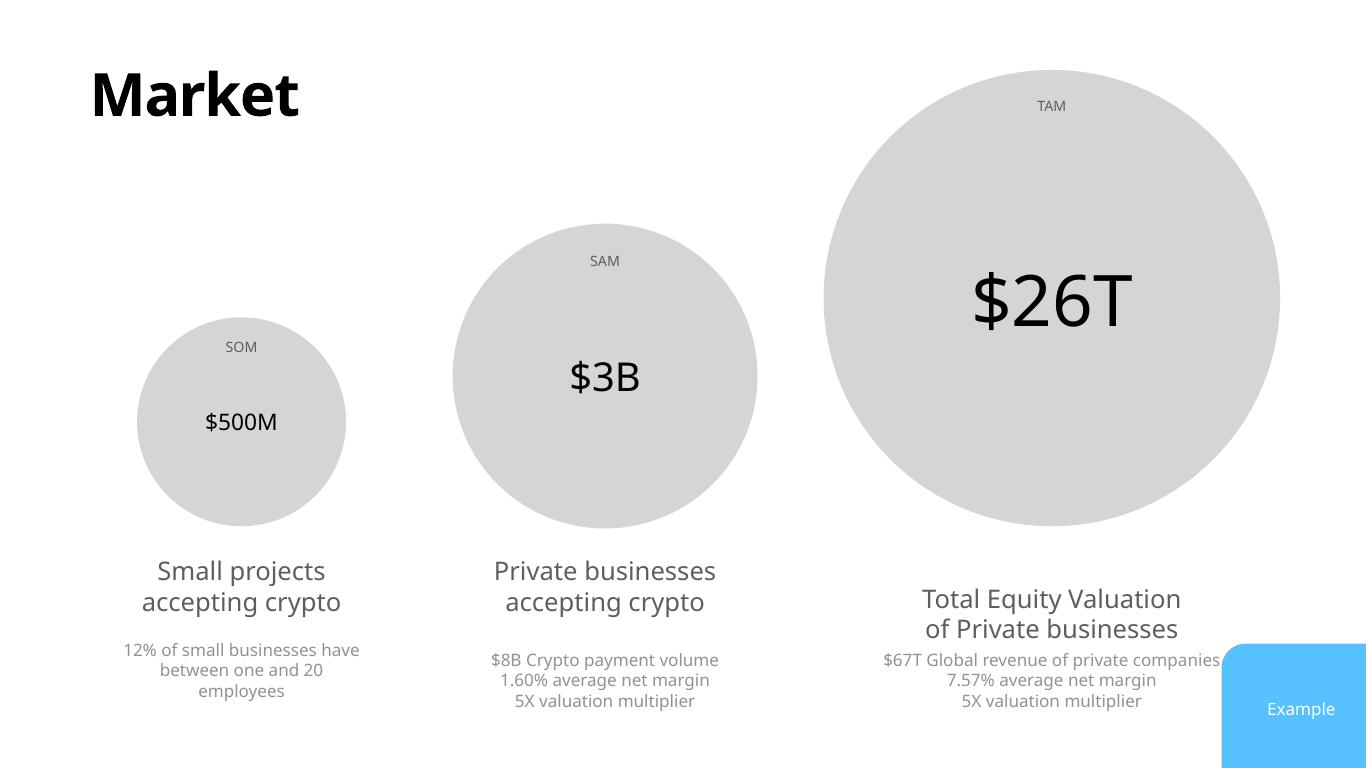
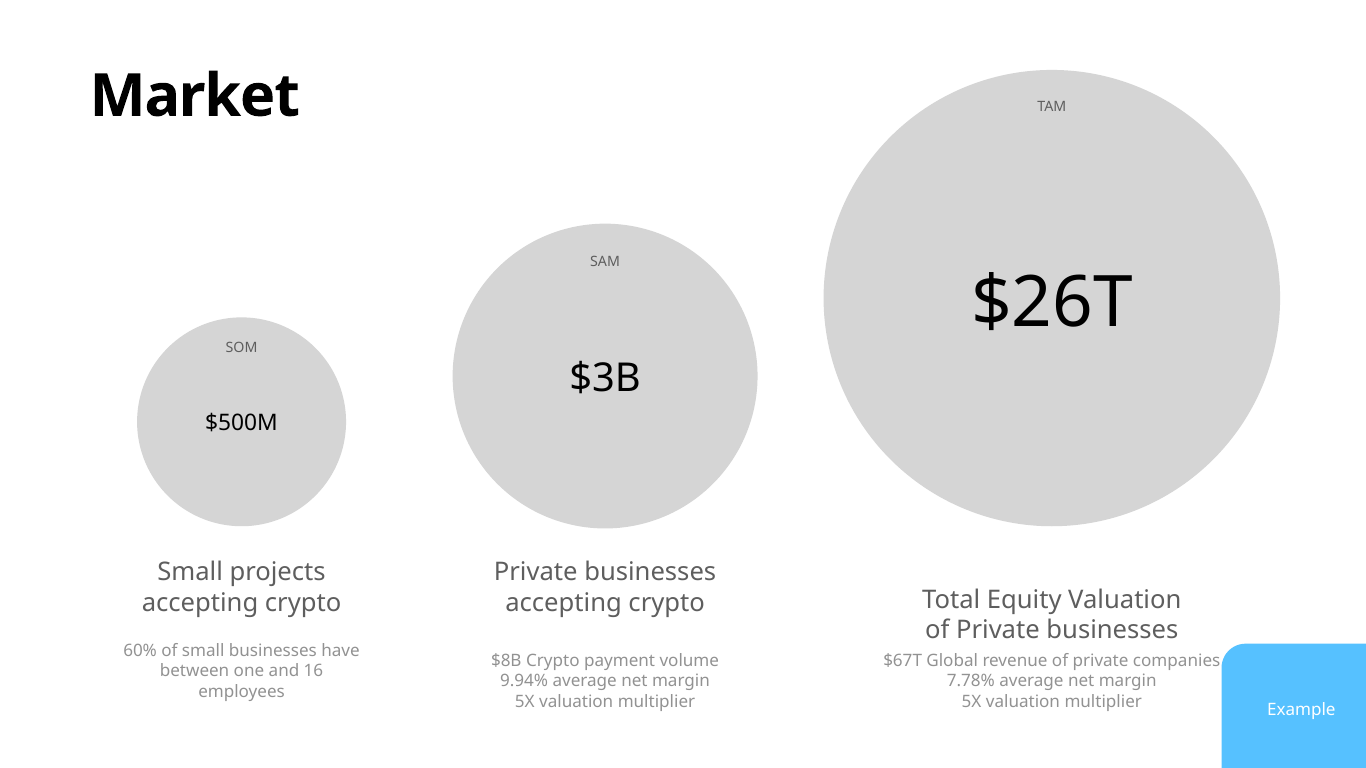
12%: 12% -> 60% (140, 651)
20: 20 -> 16 (313, 671)
1.60%: 1.60% -> 9.94% (524, 681)
7.57%: 7.57% -> 7.78% (971, 682)
